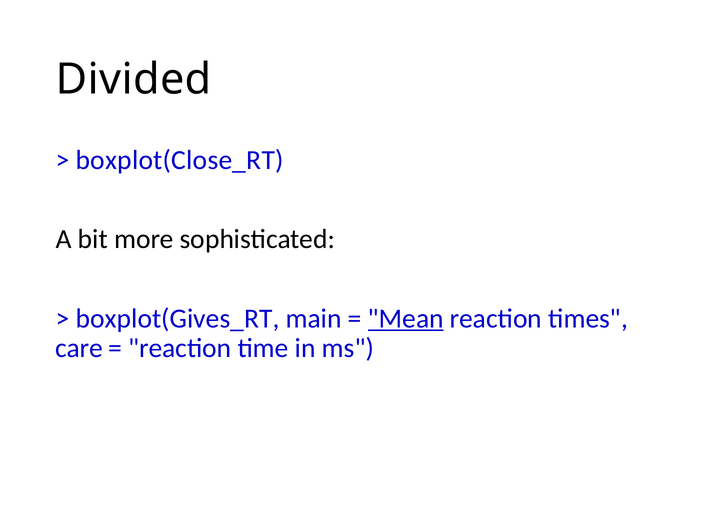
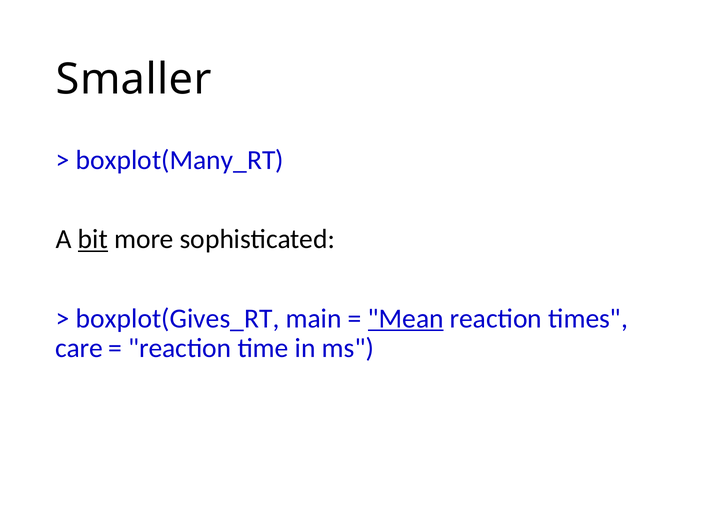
Divided: Divided -> Smaller (134, 79)
boxplot(Close_RT: boxplot(Close_RT -> boxplot(Many_RT (180, 160)
bit underline: none -> present (93, 239)
